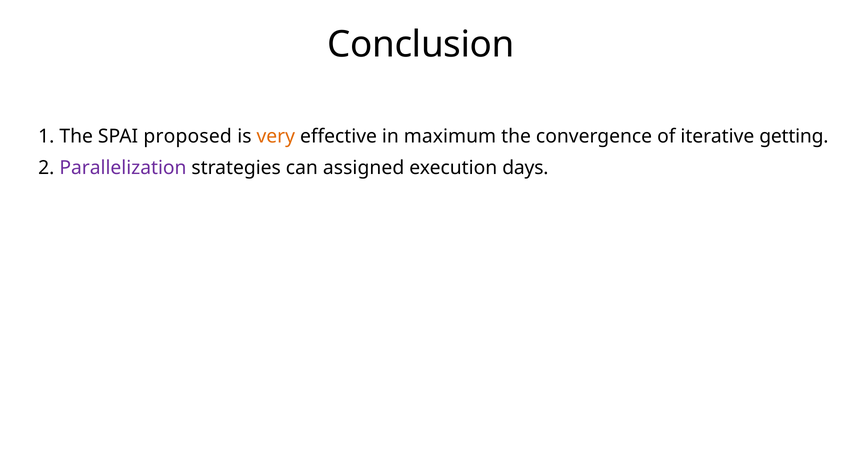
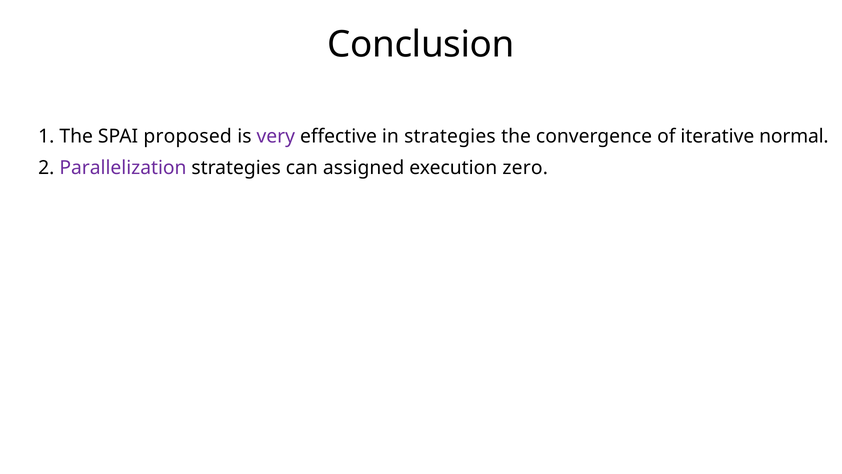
very colour: orange -> purple (276, 136)
in maximum: maximum -> strategies (450, 136)
getting: getting -> normal (794, 136)
days: days -> zero (525, 168)
